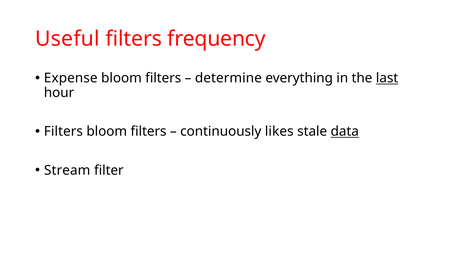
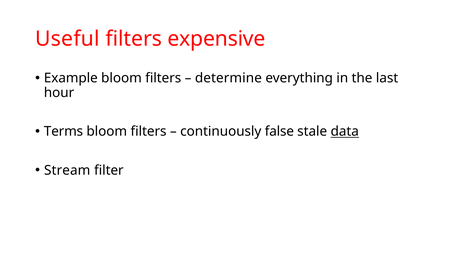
frequency: frequency -> expensive (216, 39)
Expense: Expense -> Example (71, 78)
last underline: present -> none (387, 78)
Filters: Filters -> Terms (64, 131)
likes: likes -> false (279, 131)
